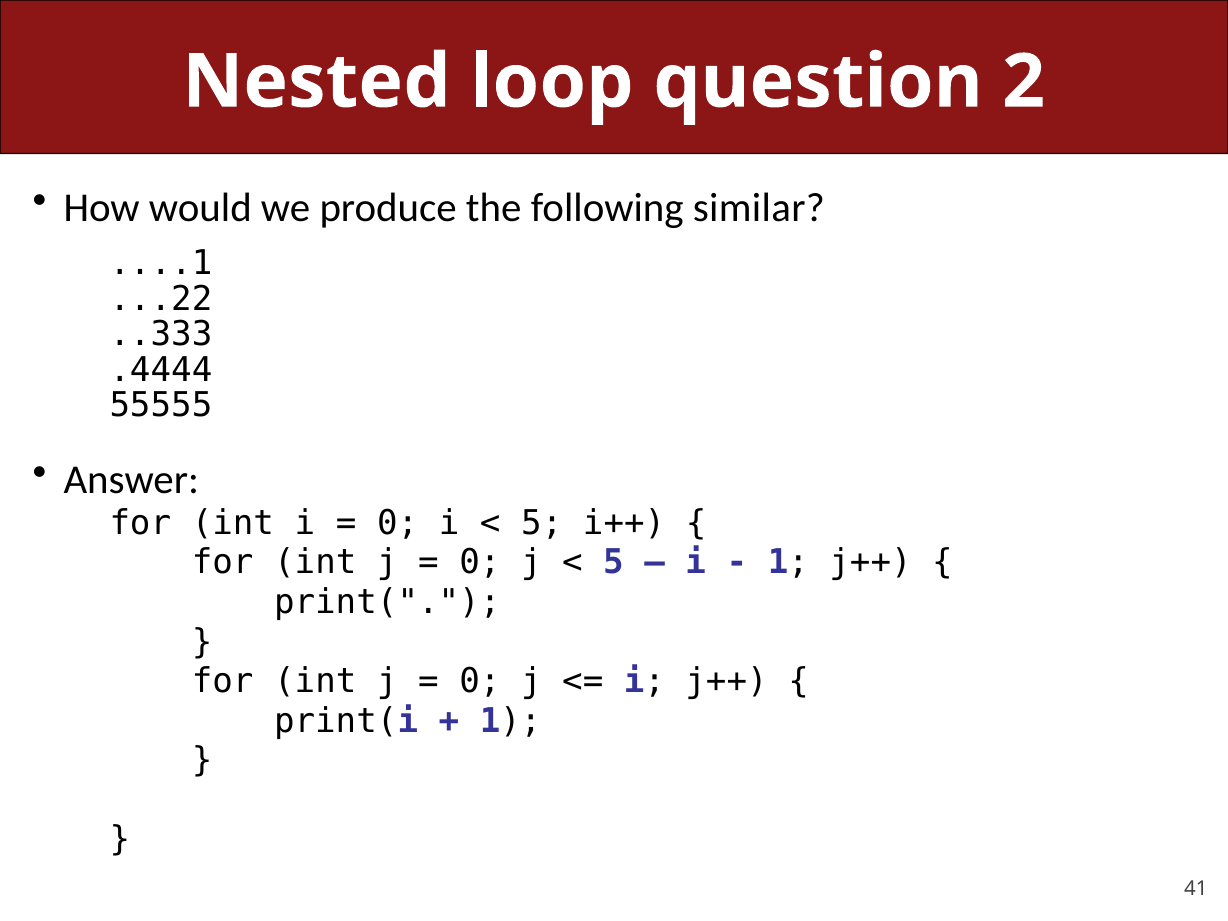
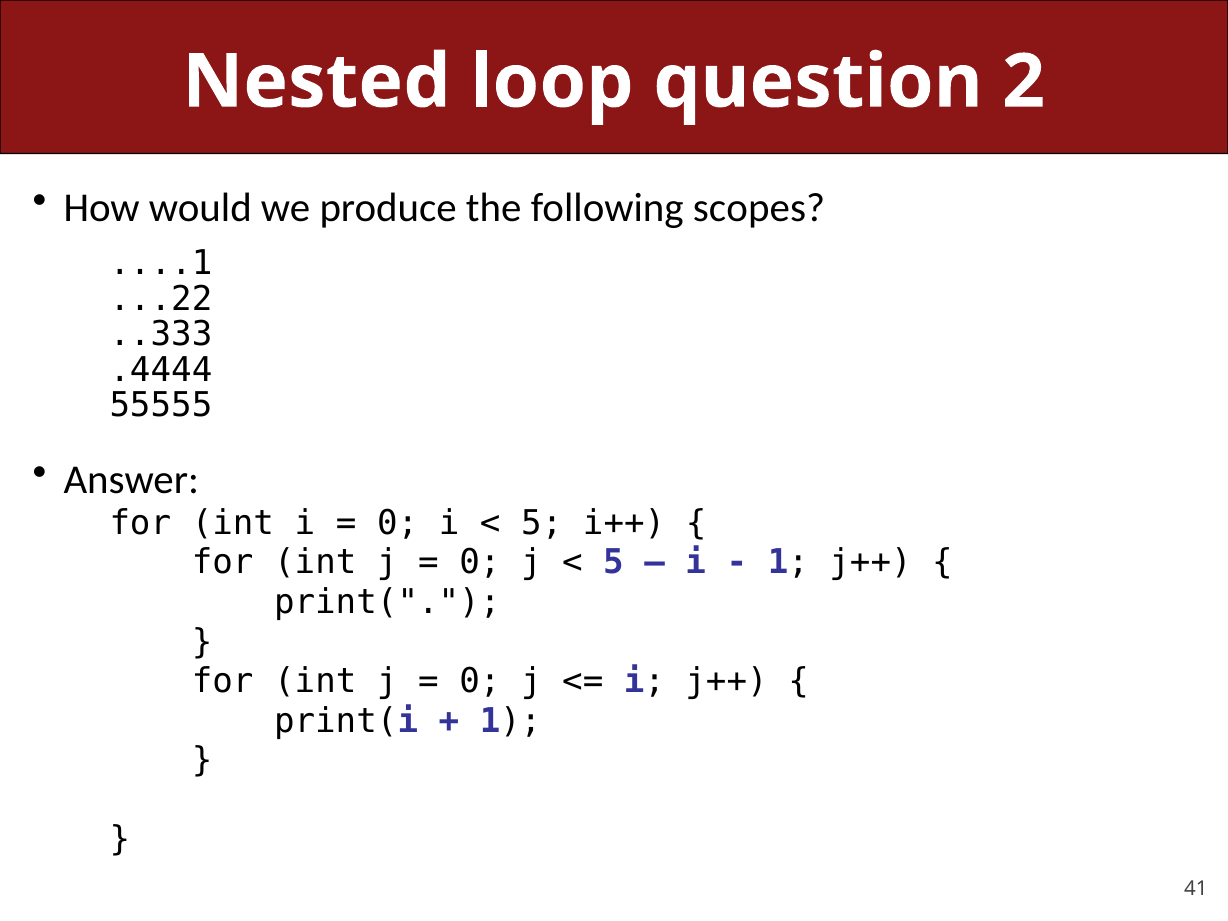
similar: similar -> scopes (759, 208)
